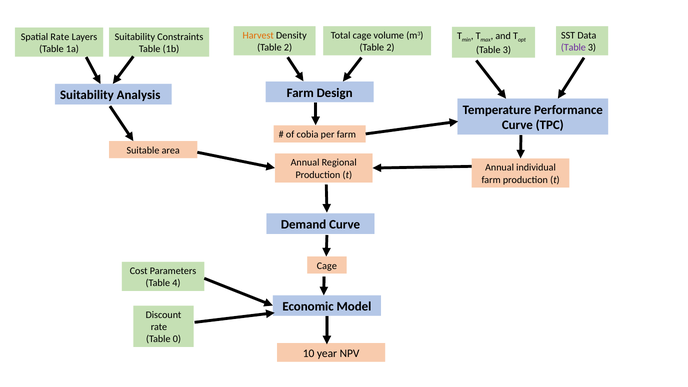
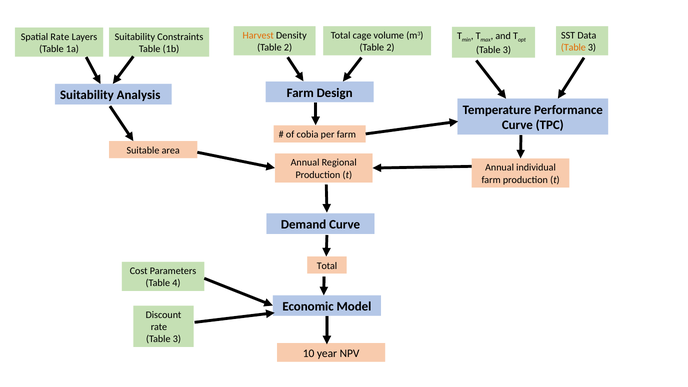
Table colour: purple -> orange (573, 47)
Cage: Cage -> Total (327, 266)
0: 0 -> 3 (177, 339)
